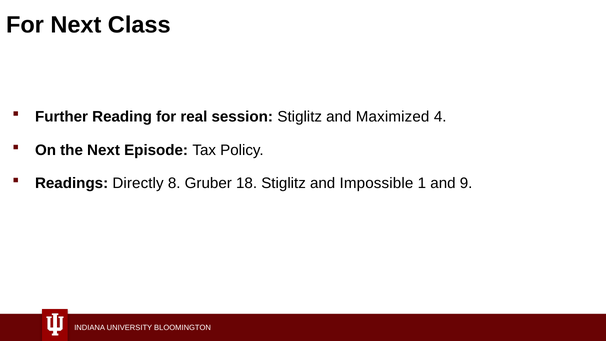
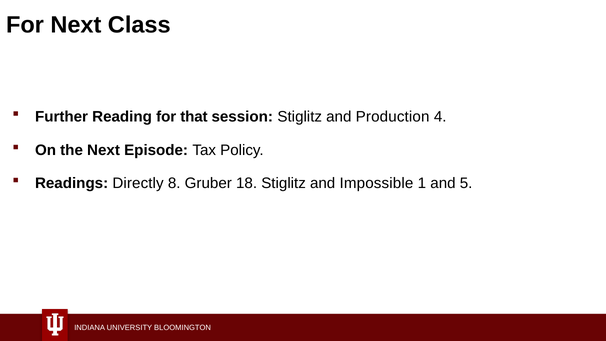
real: real -> that (194, 117)
Maximized: Maximized -> Production (393, 117)
9: 9 -> 5 (466, 183)
